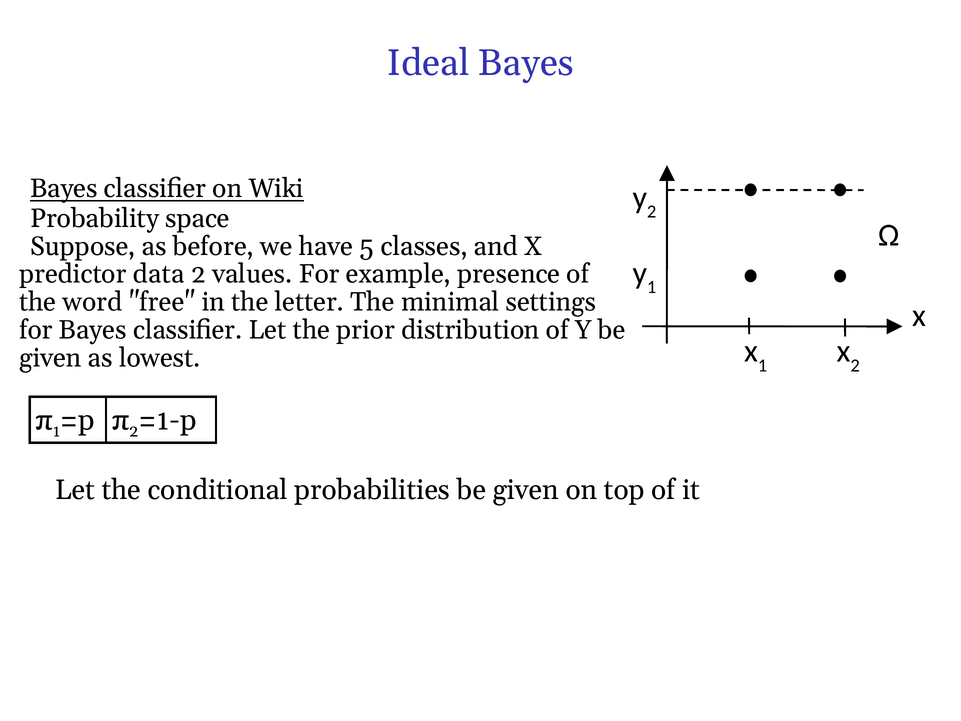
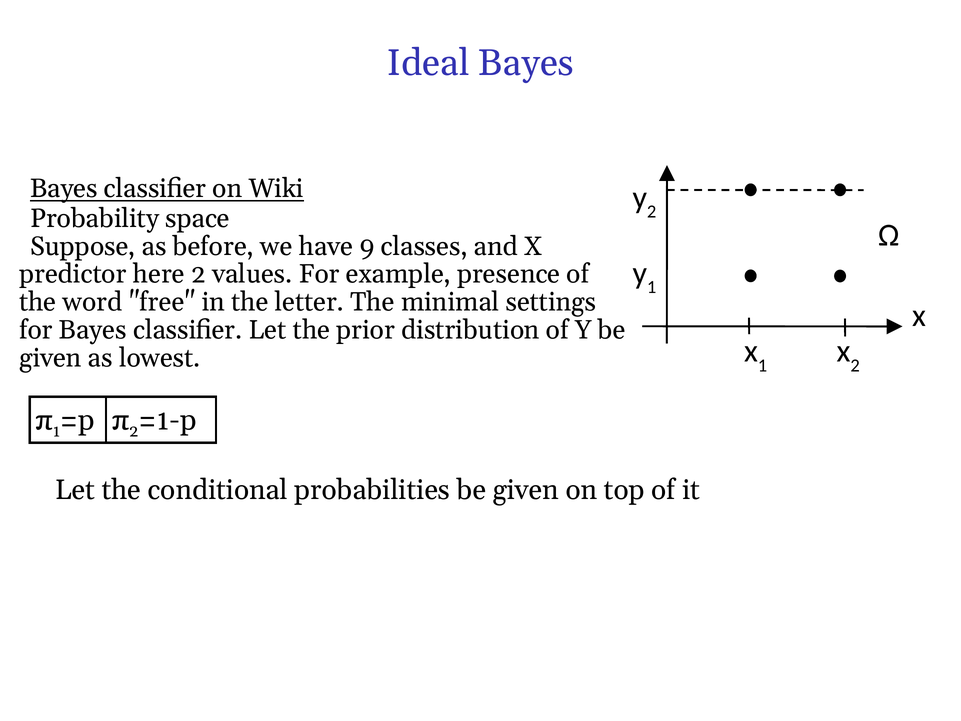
5: 5 -> 9 (367, 246)
data: data -> here (159, 274)
